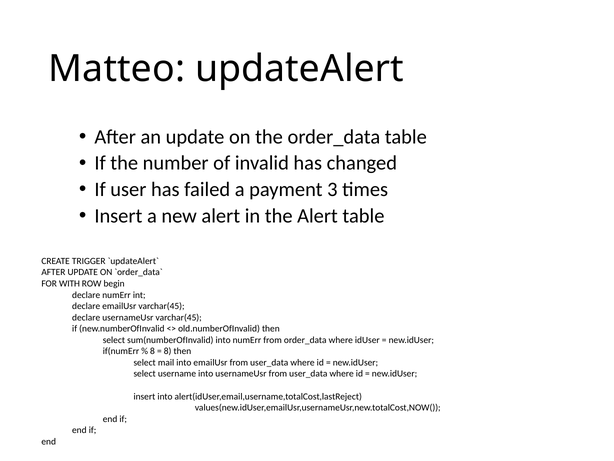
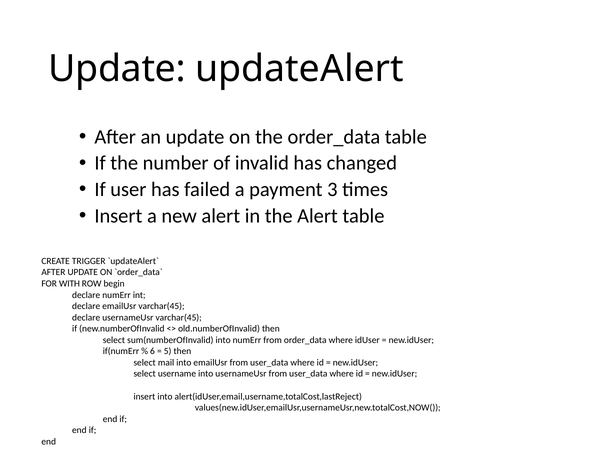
Matteo: Matteo -> Update (117, 69)
8: 8 -> 6 (152, 351)
8: 8 -> 5 (168, 351)
